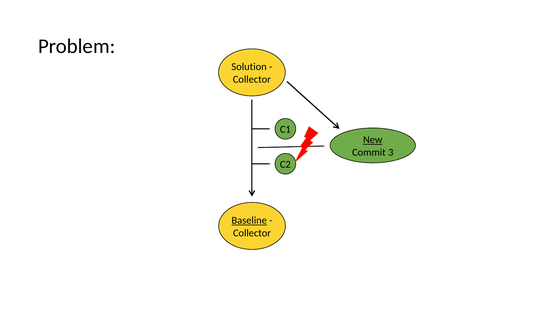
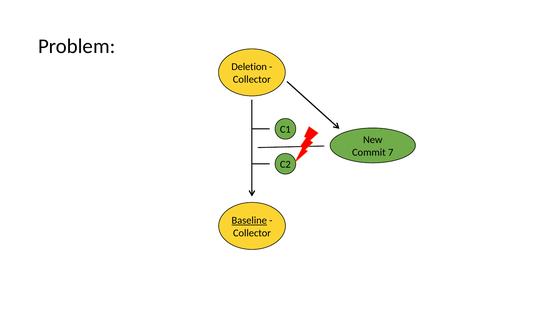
Solution: Solution -> Deletion (249, 67)
New underline: present -> none (373, 140)
3: 3 -> 7 (391, 153)
